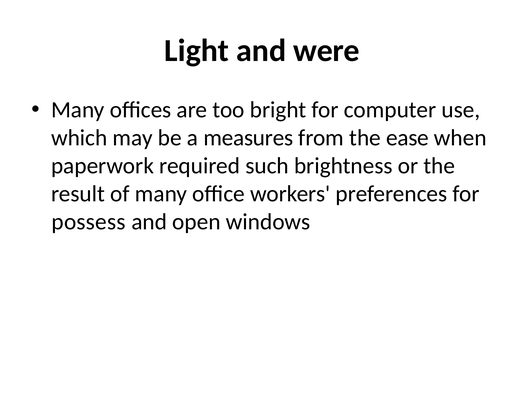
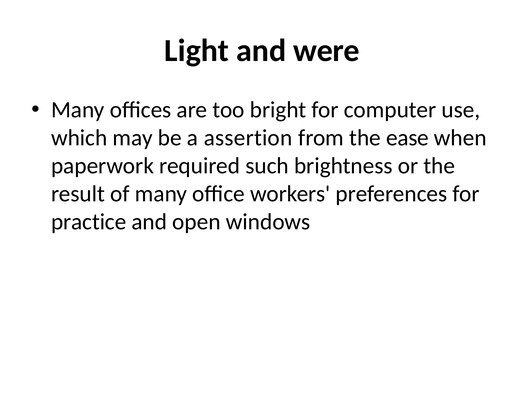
measures: measures -> assertion (248, 138)
possess: possess -> practice (89, 222)
